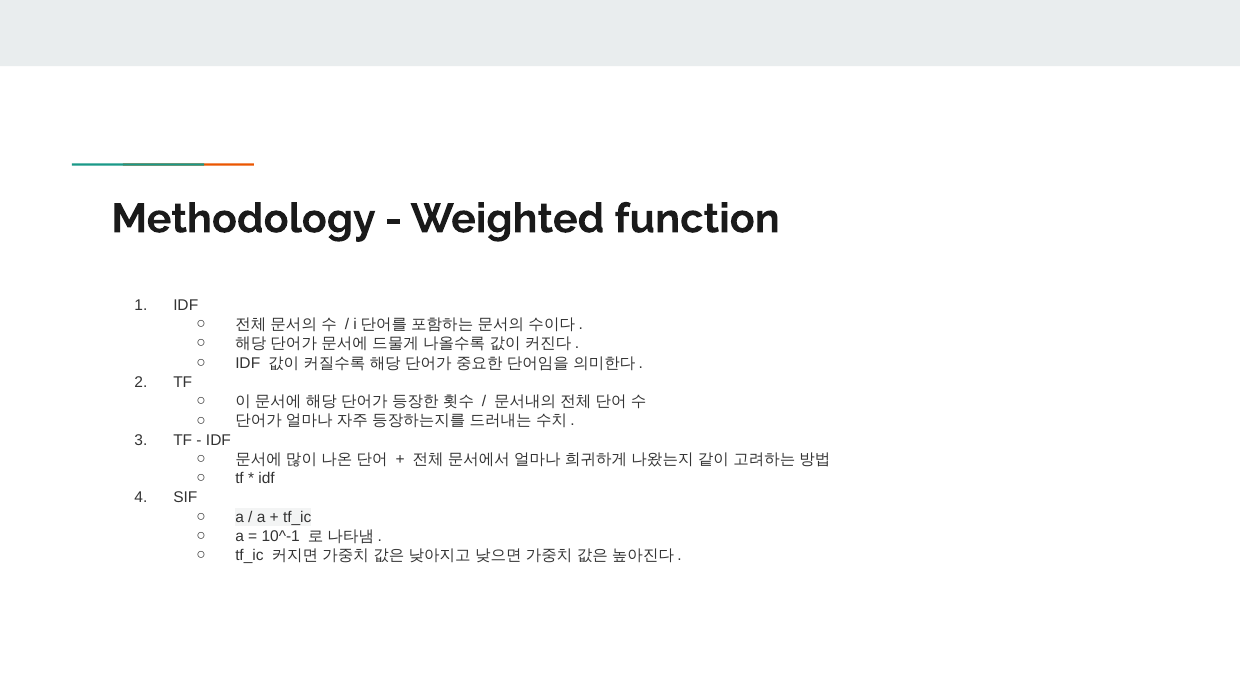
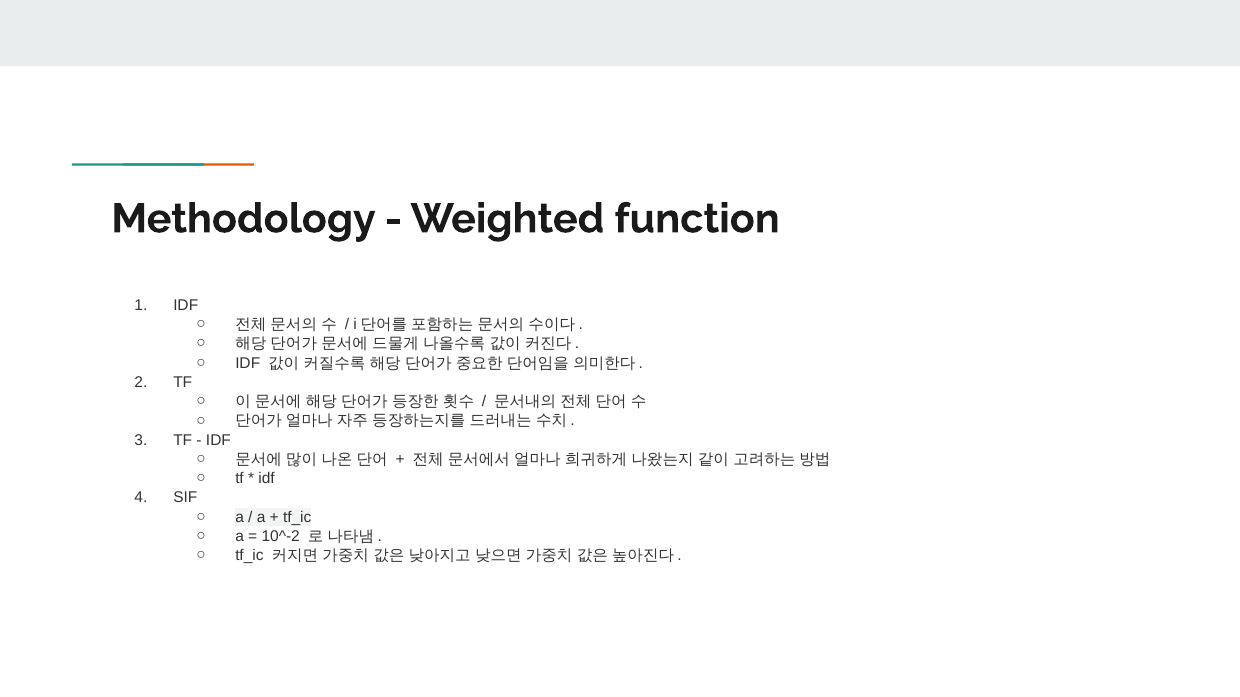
10^-1: 10^-1 -> 10^-2 (281, 537)
